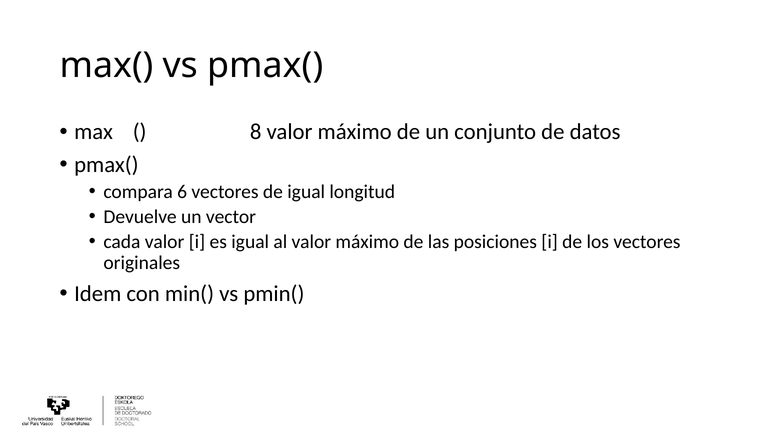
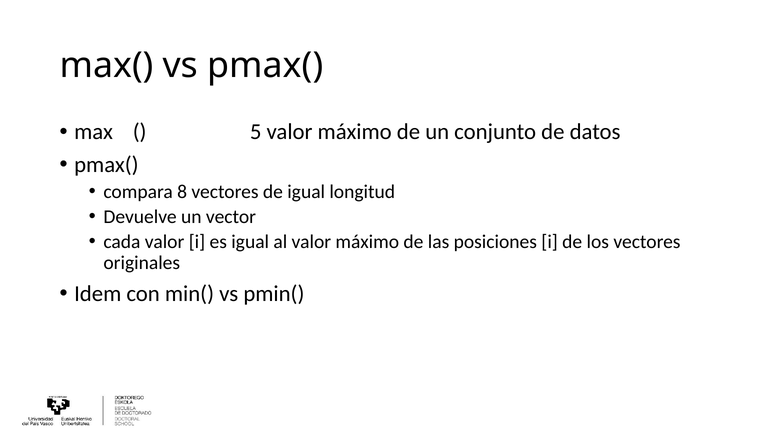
8: 8 -> 5 (256, 132)
6: 6 -> 8 (182, 192)
